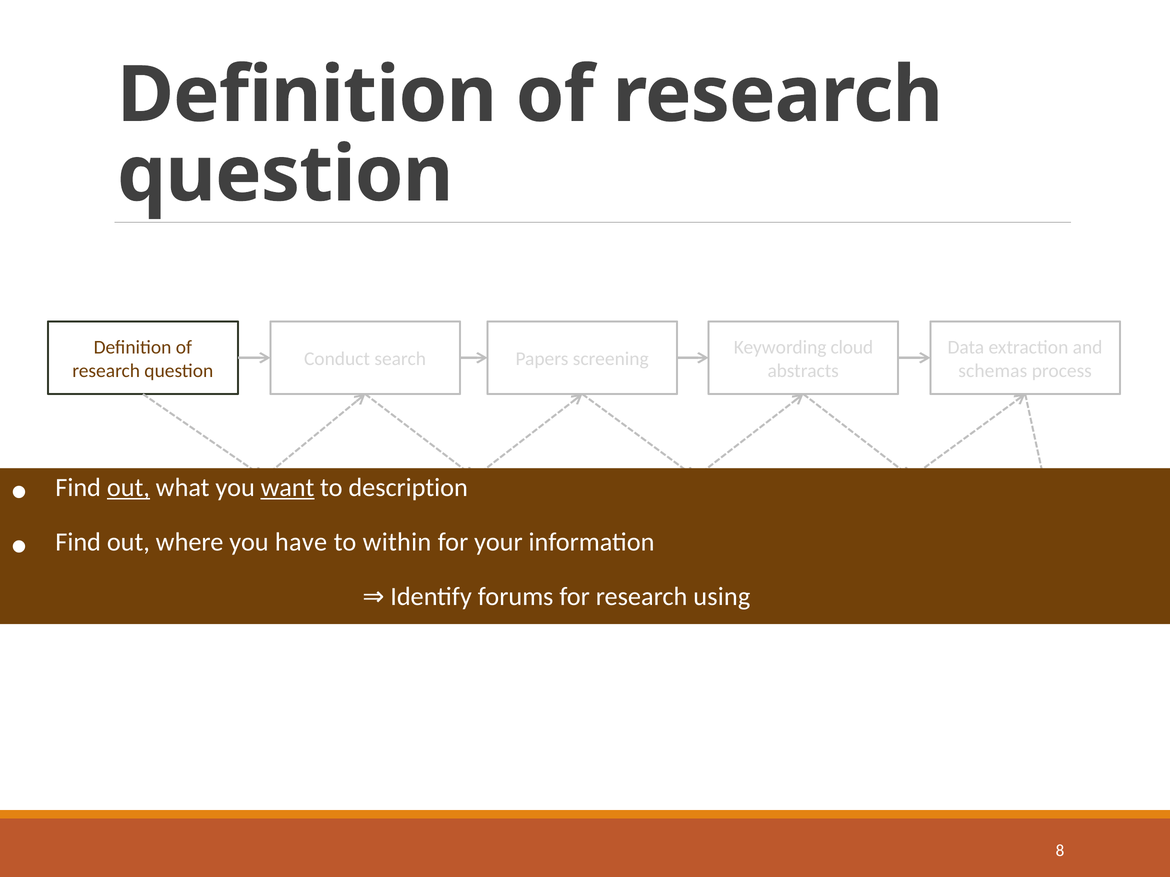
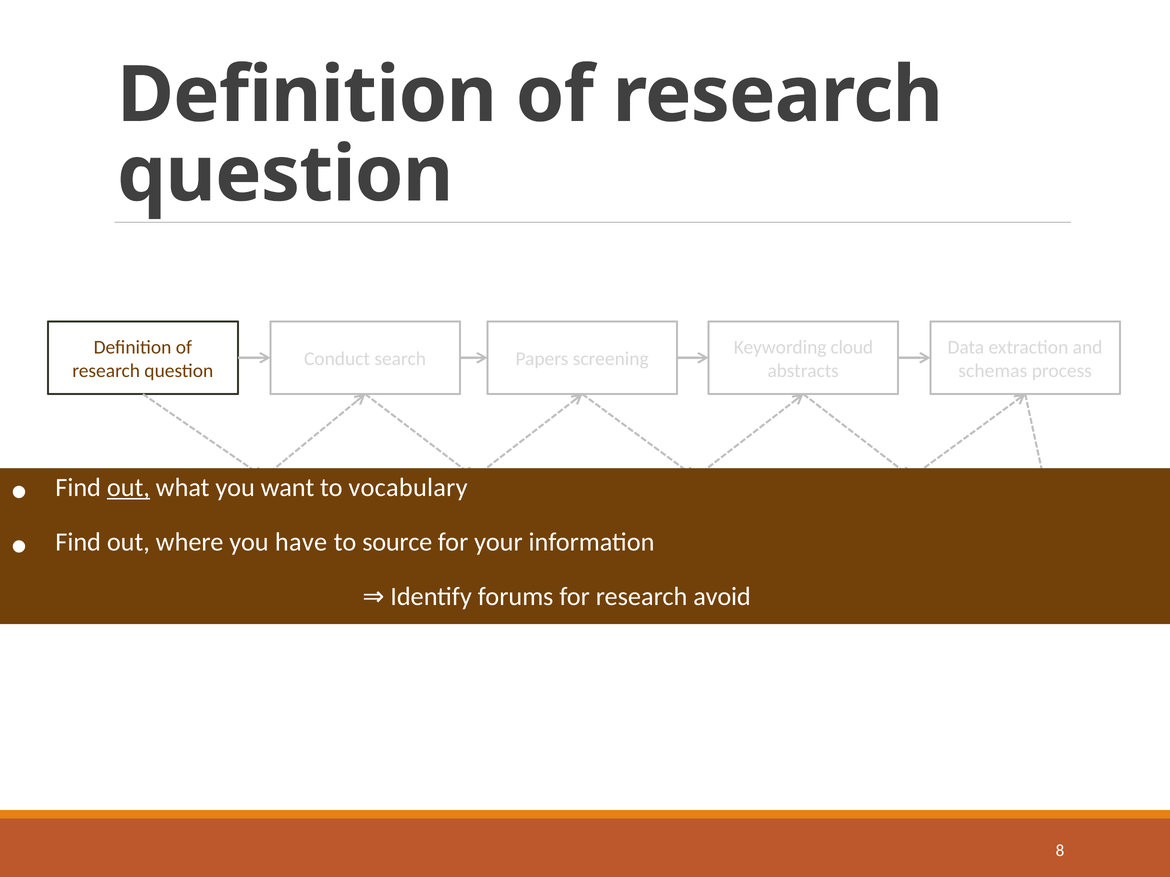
want underline: present -> none (288, 488)
description: description -> vocabulary (408, 488)
within: within -> source (397, 542)
using: using -> avoid (722, 597)
